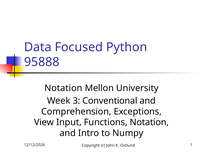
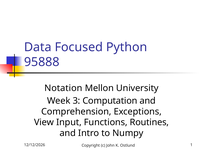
Conventional: Conventional -> Computation (110, 101)
Functions Notation: Notation -> Routines (149, 123)
